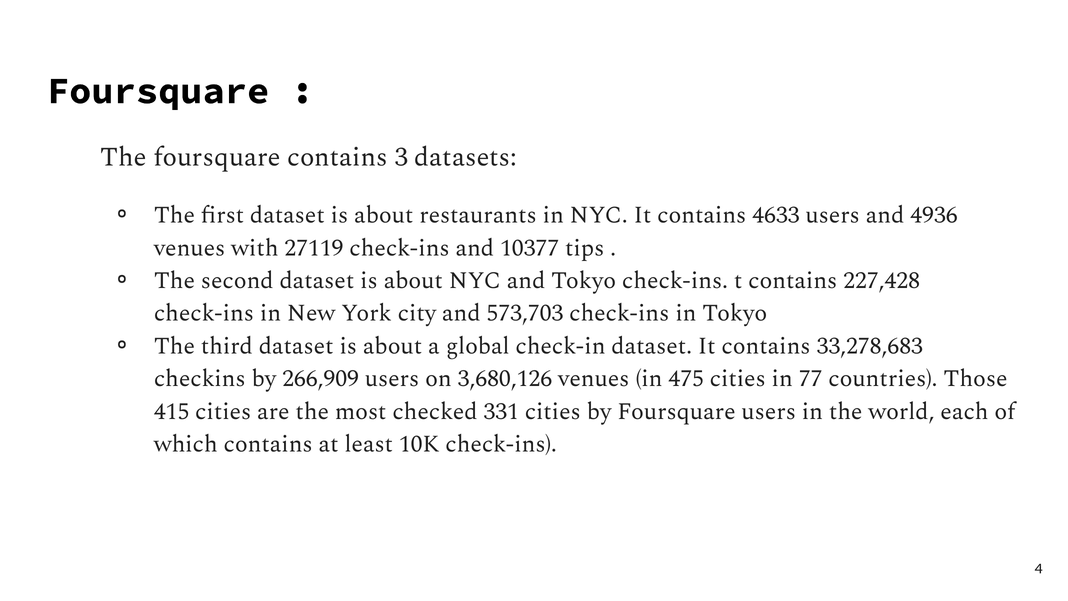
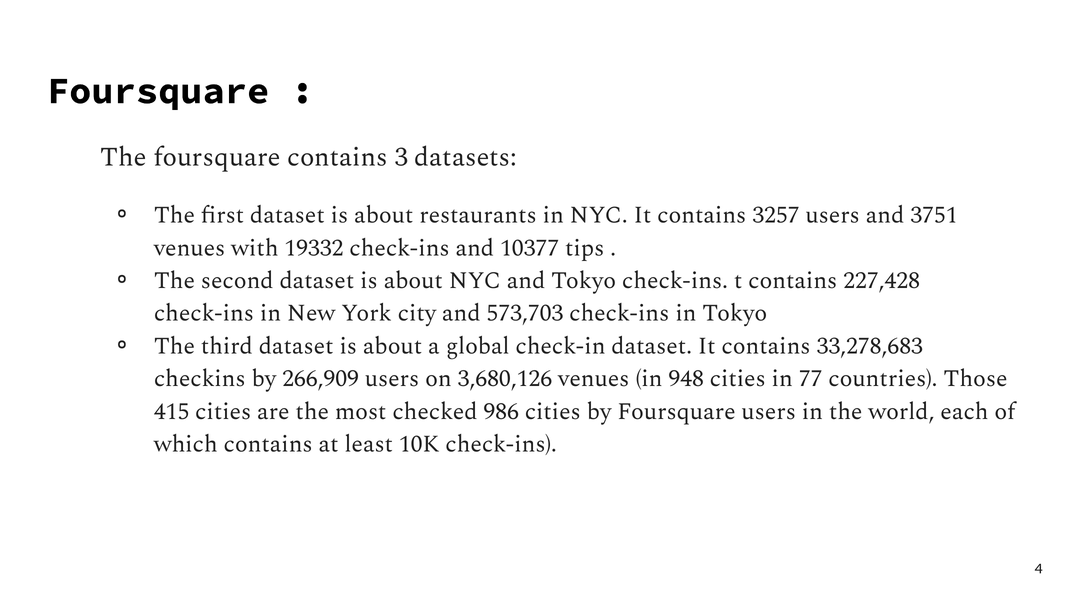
4633: 4633 -> 3257 (776, 215)
4936: 4936 -> 3751 (934, 215)
27119: 27119 -> 19332 (314, 248)
475: 475 -> 948 (686, 378)
331: 331 -> 986 (501, 411)
